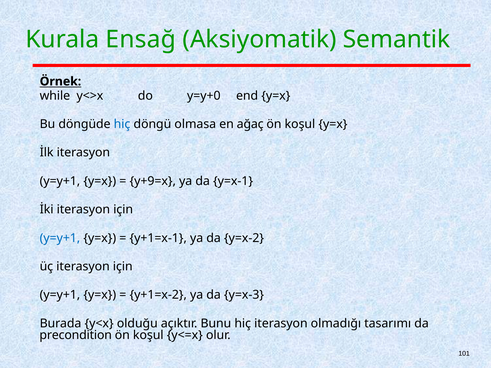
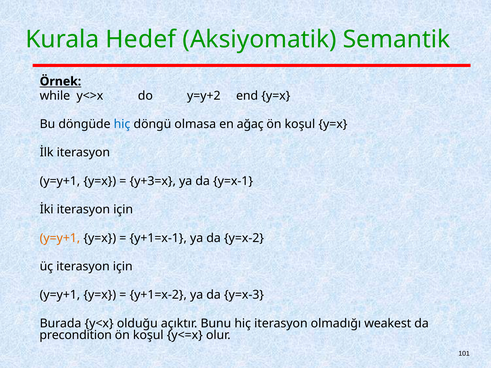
Ensağ: Ensağ -> Hedef (141, 39)
y=y+0: y=y+0 -> y=y+2 (204, 96)
y+9=x: y+9=x -> y+3=x (153, 181)
y=y+1 colour: blue -> orange (60, 238)
tasarımı: tasarımı -> weakest (388, 324)
